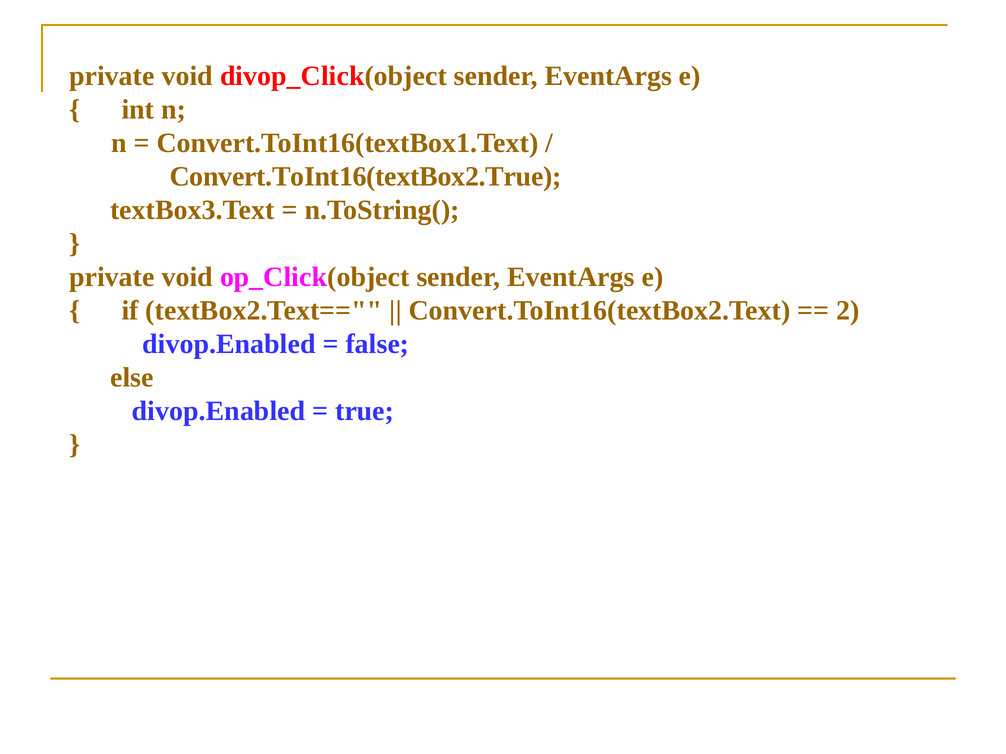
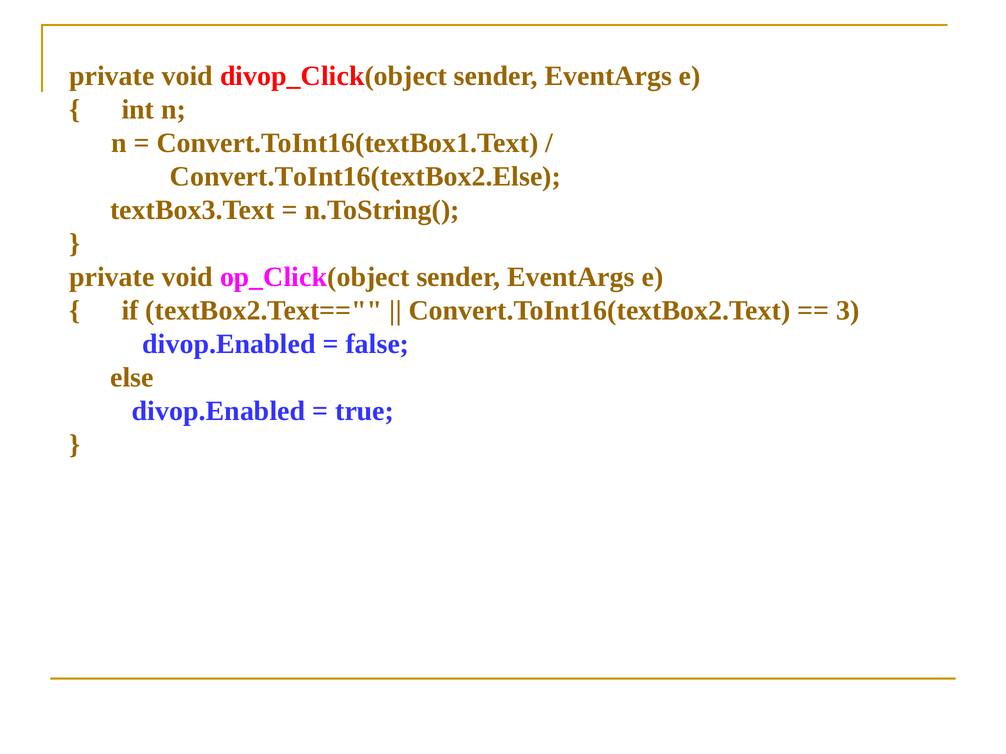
Convert.ToInt16(textBox2.True: Convert.ToInt16(textBox2.True -> Convert.ToInt16(textBox2.Else (365, 177)
2: 2 -> 3 (848, 311)
